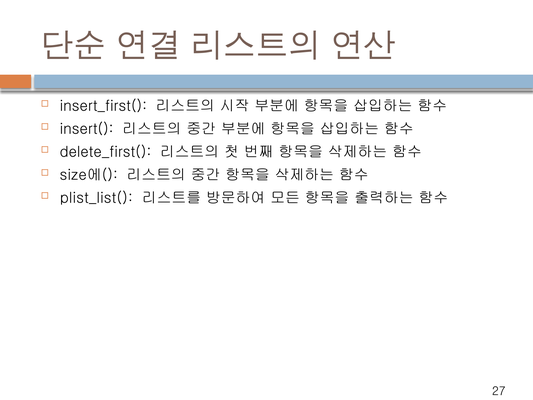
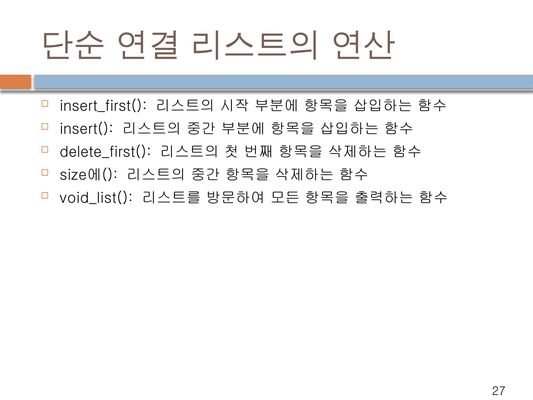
plist_list(: plist_list( -> void_list( (96, 198)
